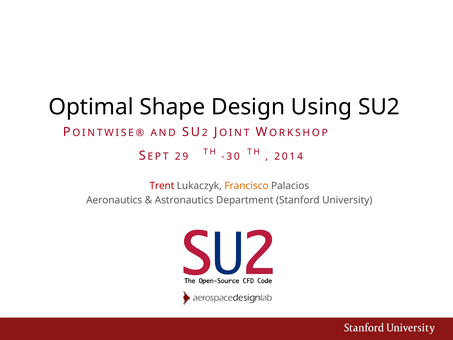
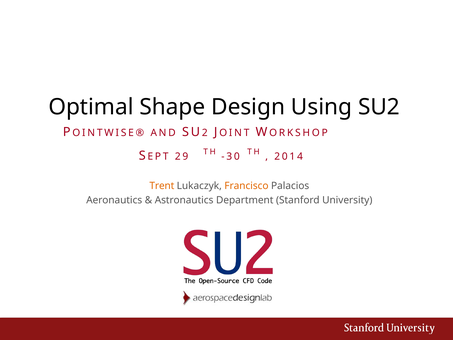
Trent colour: red -> orange (162, 186)
